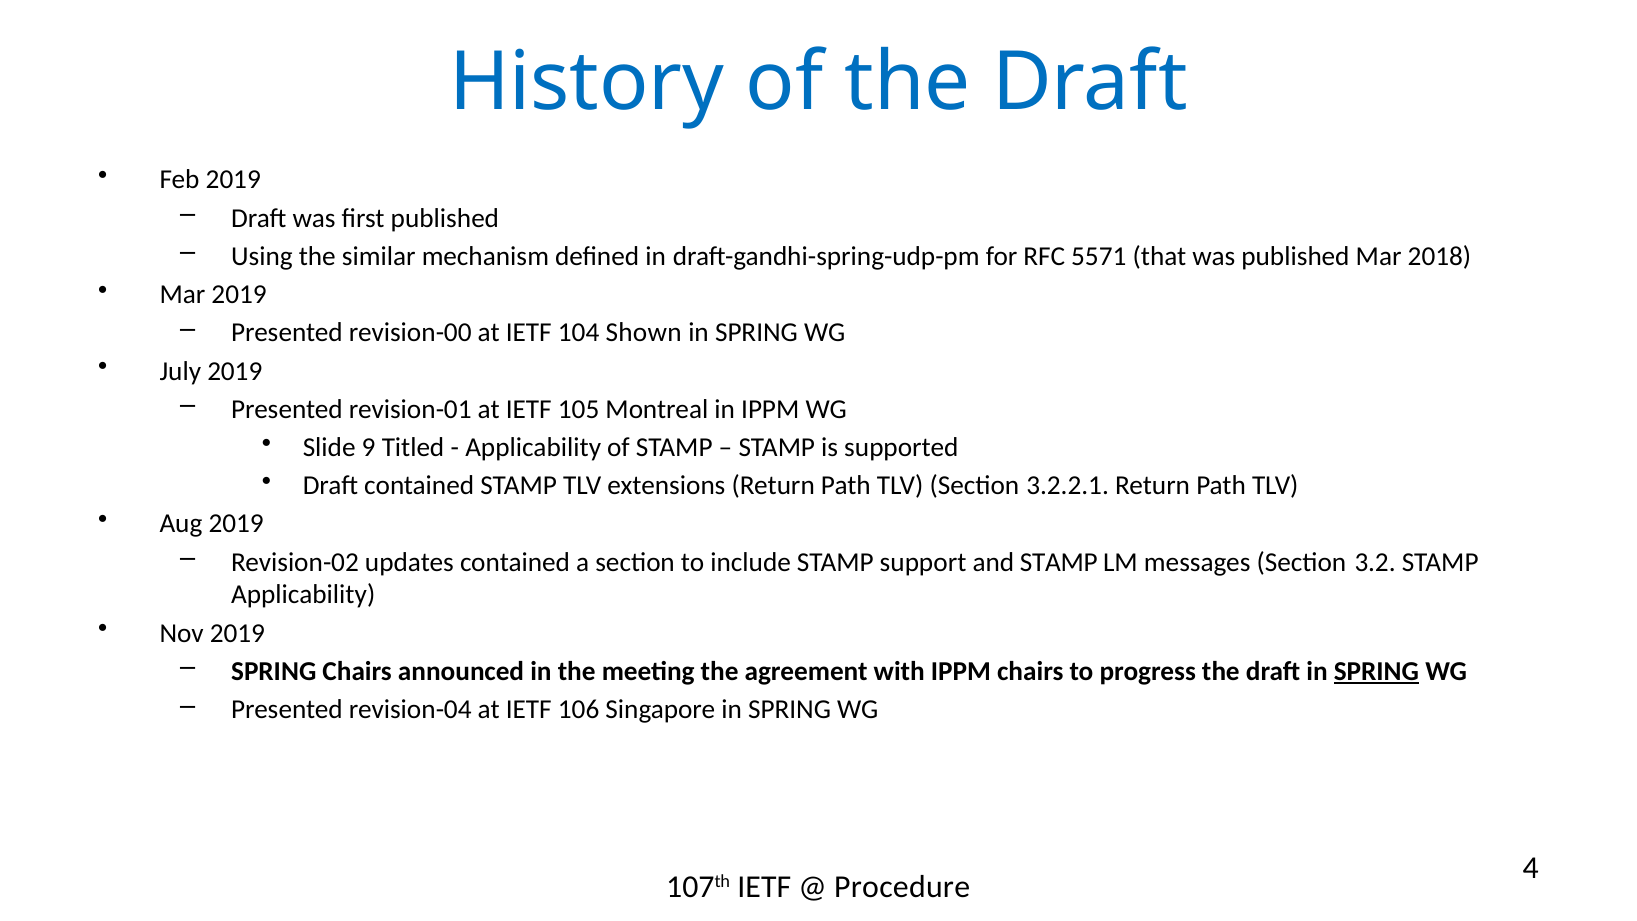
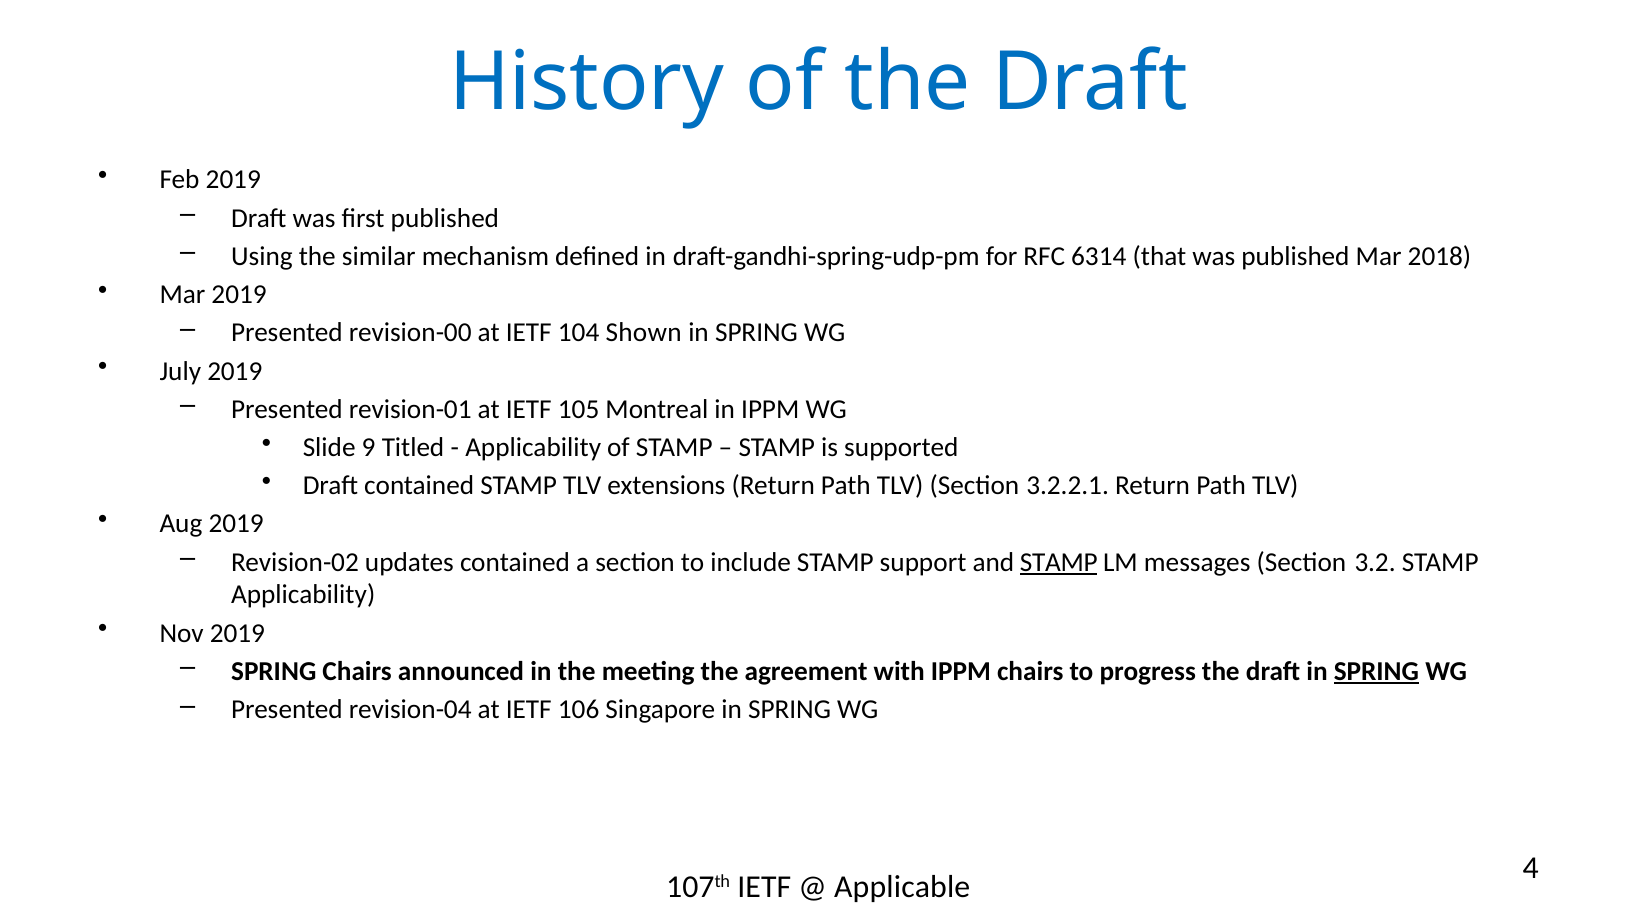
5571: 5571 -> 6314 (1099, 256)
STAMP underline: none -> present (1059, 562)
Procedure: Procedure -> Applicable (902, 886)
